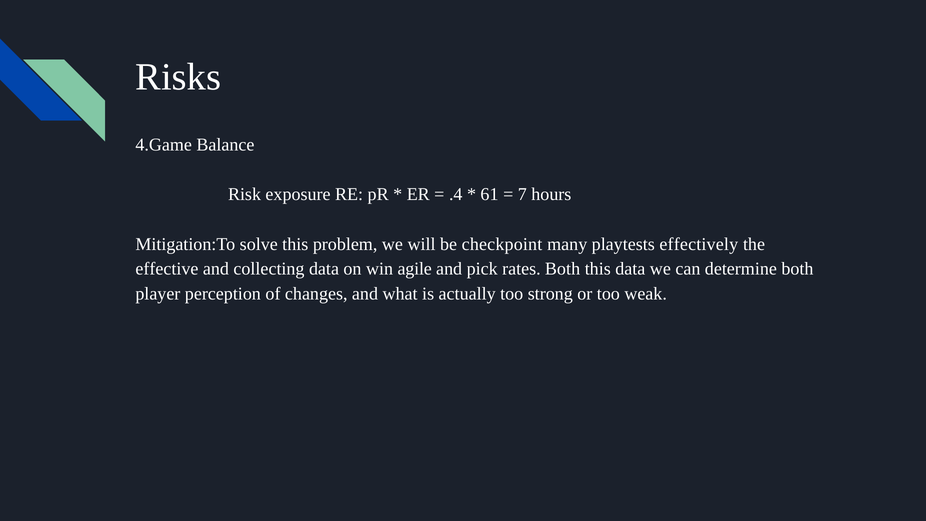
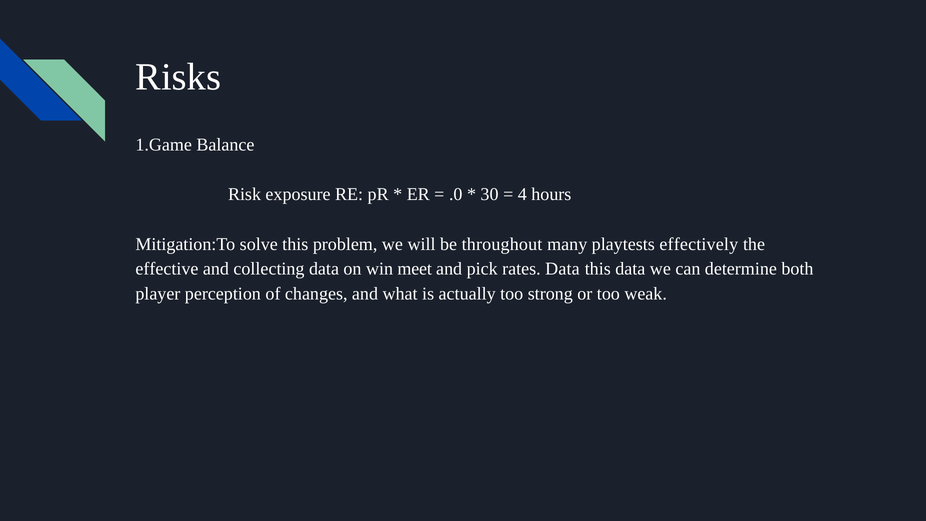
4.Game: 4.Game -> 1.Game (164, 145)
.4: .4 -> .0 (456, 194)
61: 61 -> 30 (489, 194)
7: 7 -> 4 (522, 194)
checkpoint: checkpoint -> throughout (502, 244)
agile: agile -> meet (415, 269)
rates Both: Both -> Data (562, 269)
